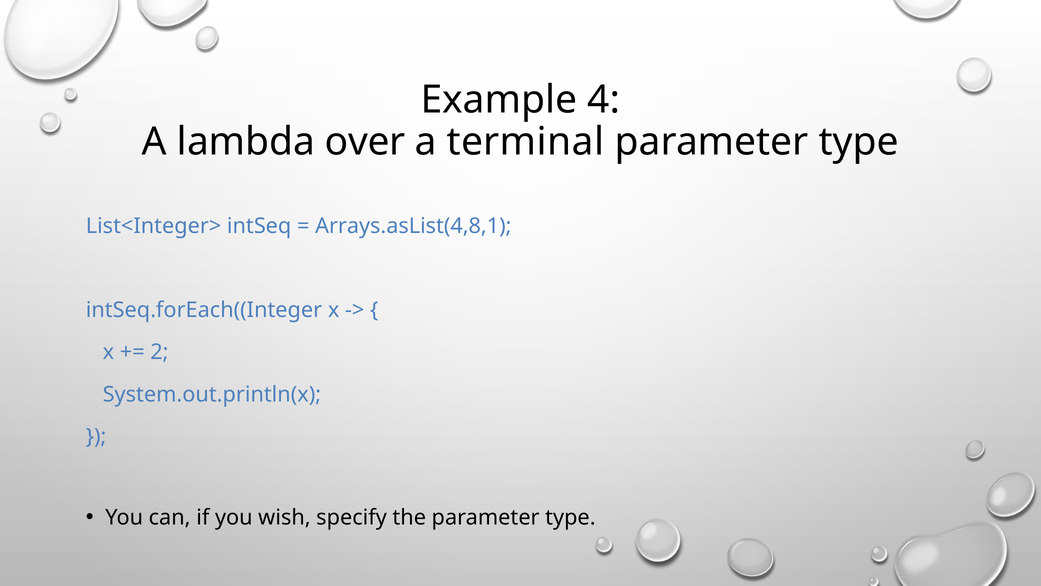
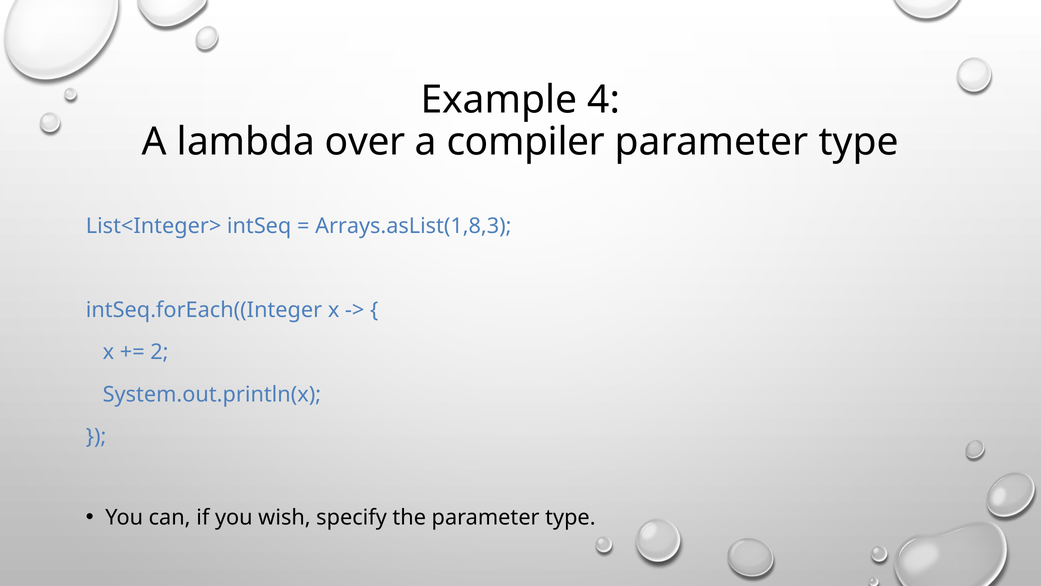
terminal: terminal -> compiler (526, 142)
Arrays.asList(4,8,1: Arrays.asList(4,8,1 -> Arrays.asList(1,8,3 (413, 226)
